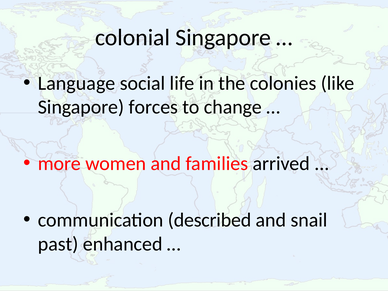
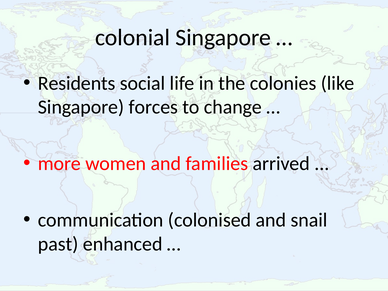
Language: Language -> Residents (77, 83)
described: described -> colonised (210, 220)
